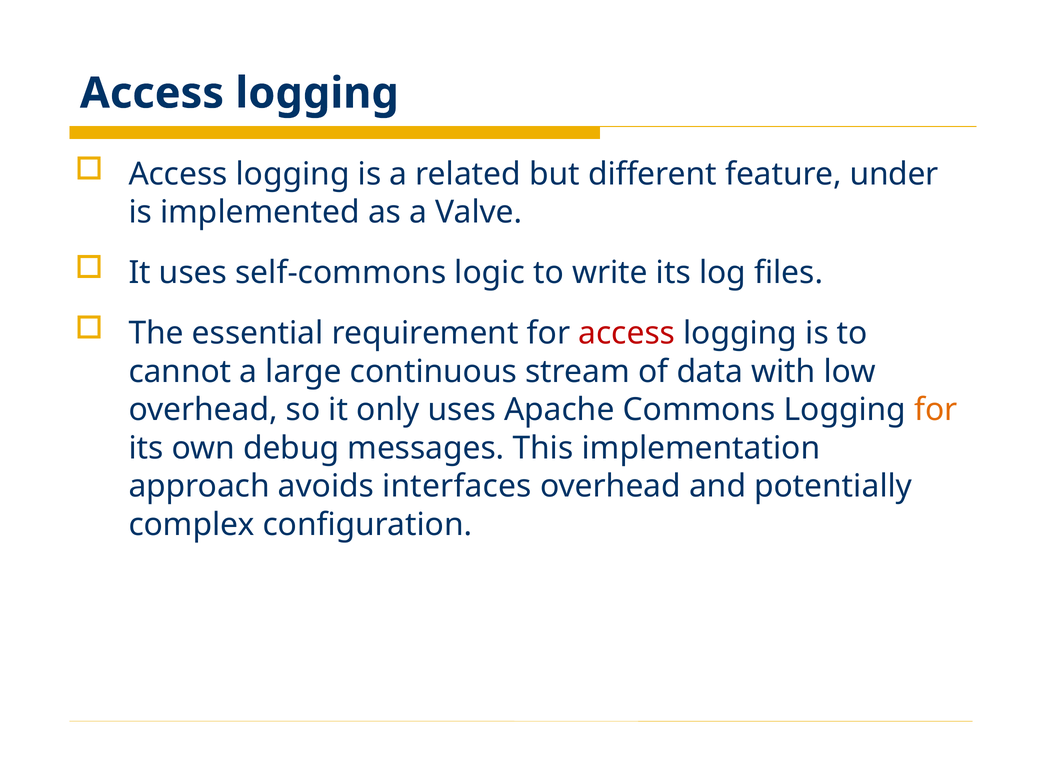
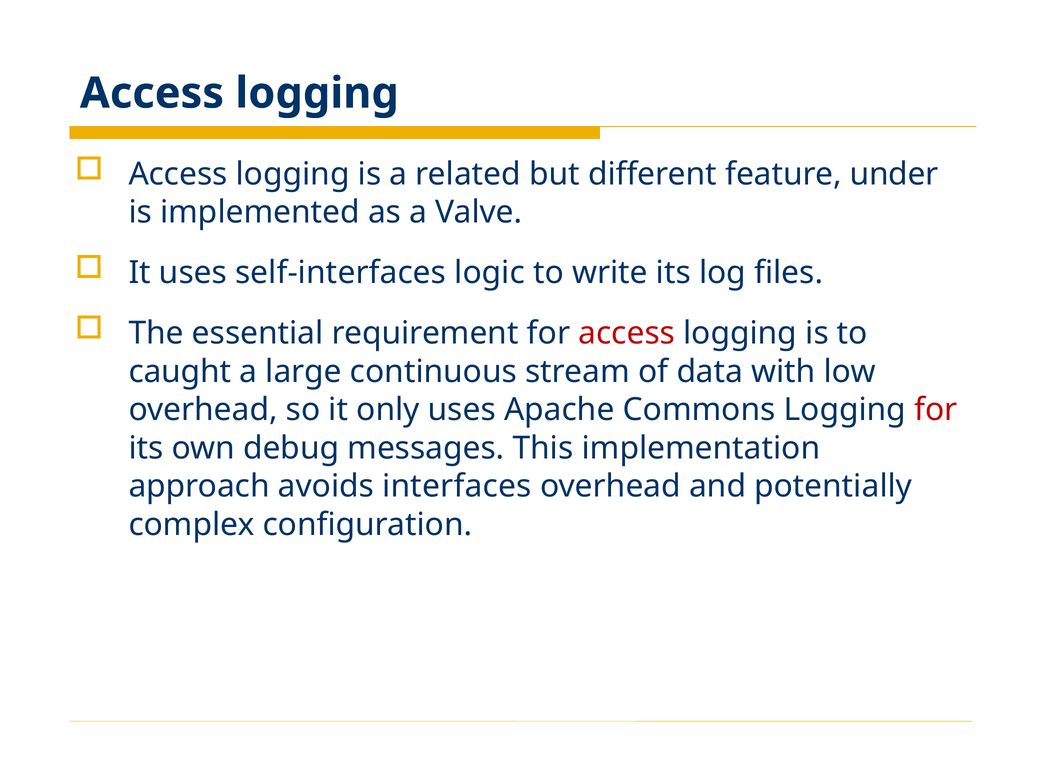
self-commons: self-commons -> self-interfaces (341, 273)
cannot: cannot -> caught (180, 371)
for colour: orange -> red (936, 410)
